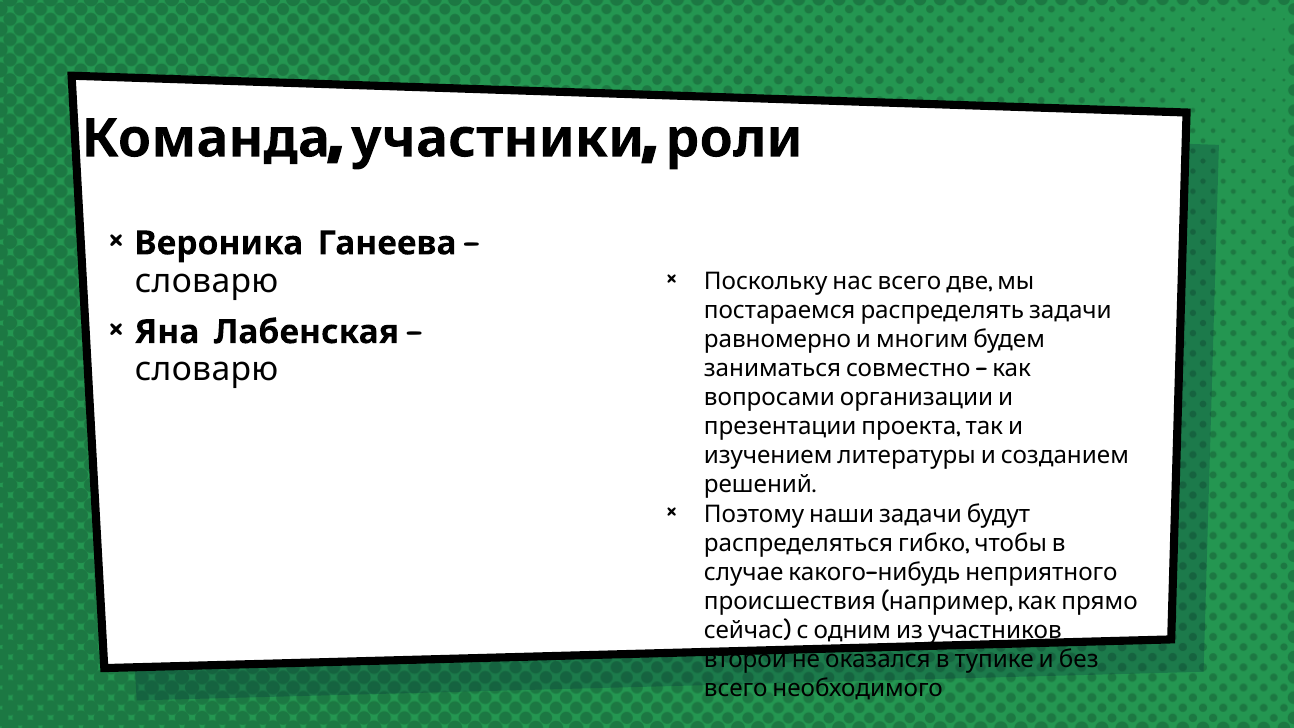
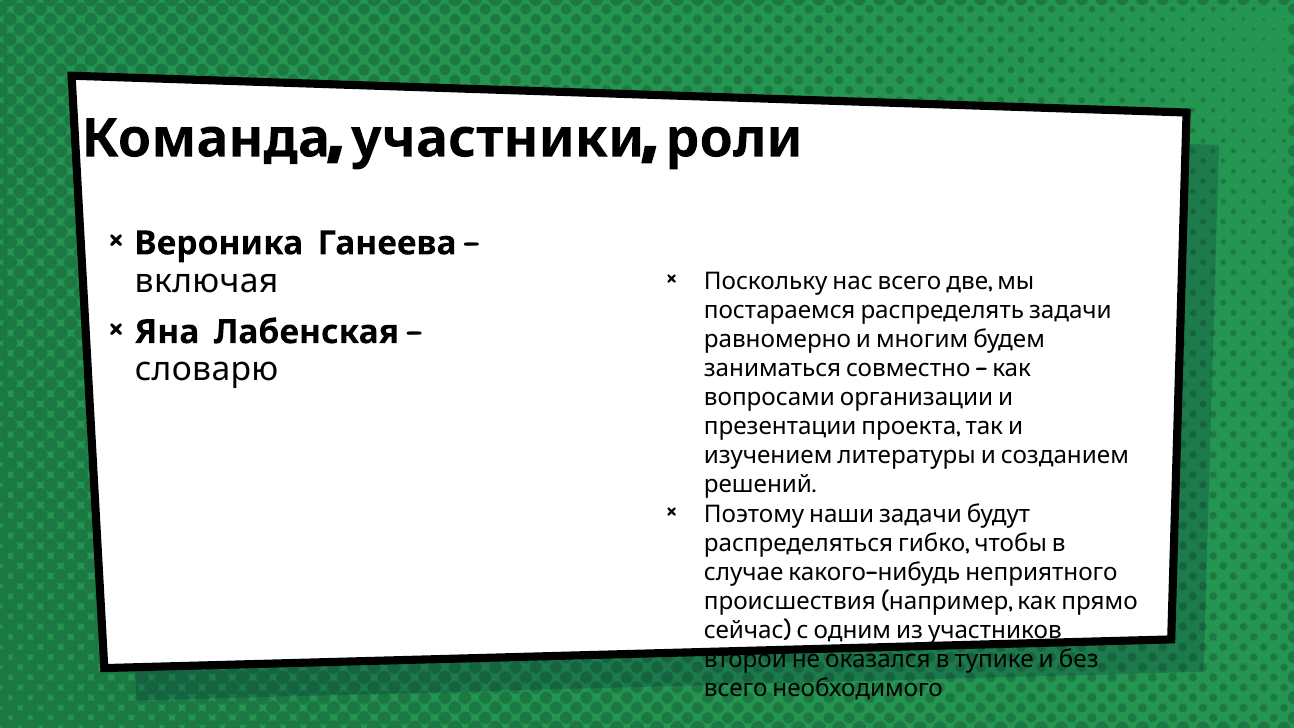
словарю: словарю -> включая (207, 281)
